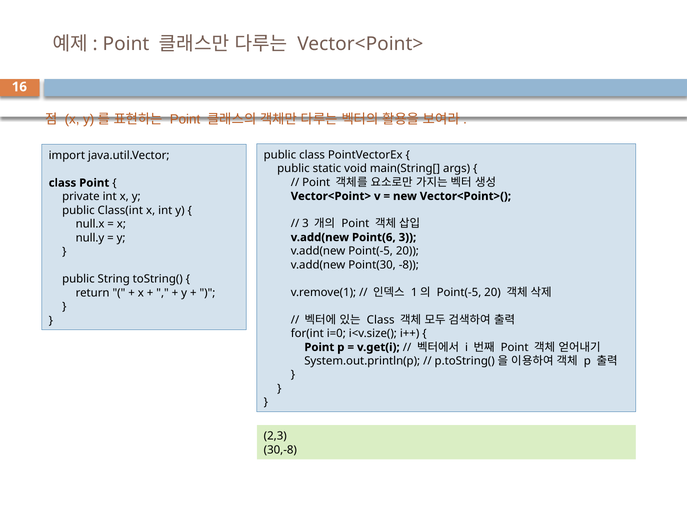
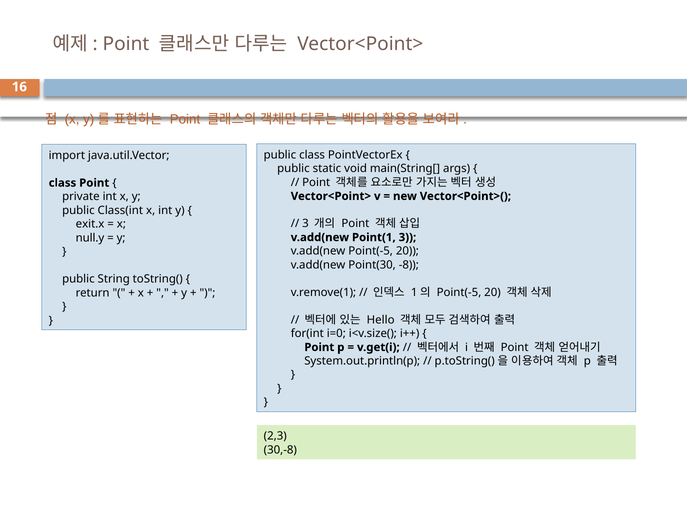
null.x: null.x -> exit.x (90, 224)
Point(6: Point(6 -> Point(1 (374, 237)
Class: Class -> Hello (381, 320)
